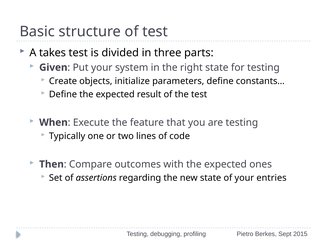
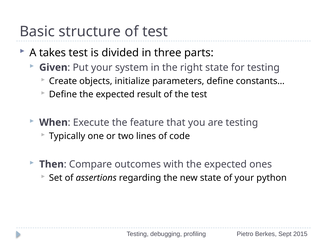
entries: entries -> python (272, 177)
